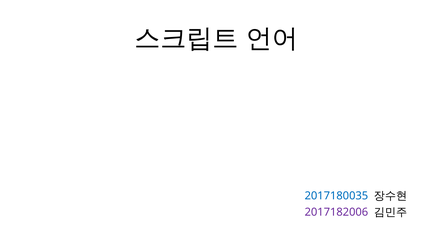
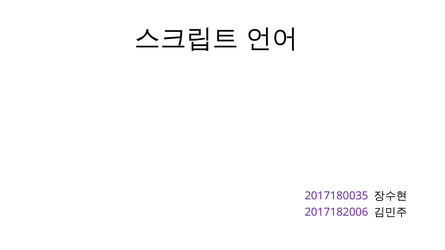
2017180035 colour: blue -> purple (336, 196)
